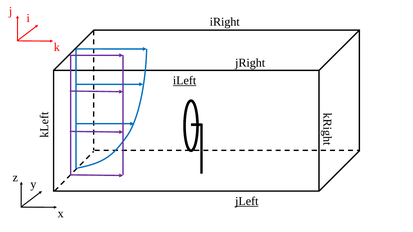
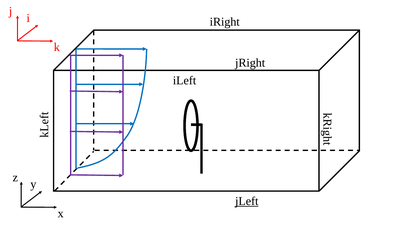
iLeft underline: present -> none (185, 81)
